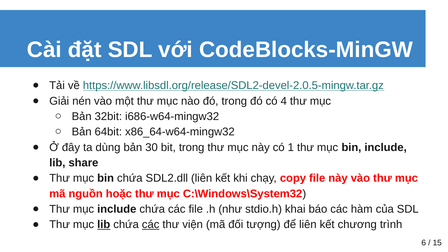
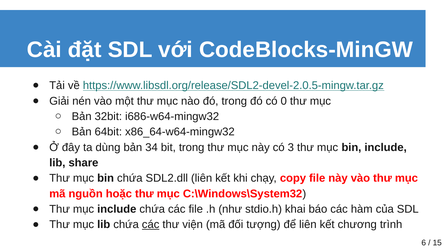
4: 4 -> 0 (284, 101)
30: 30 -> 34 (152, 147)
1: 1 -> 3 (291, 147)
lib underline: present -> none (104, 225)
